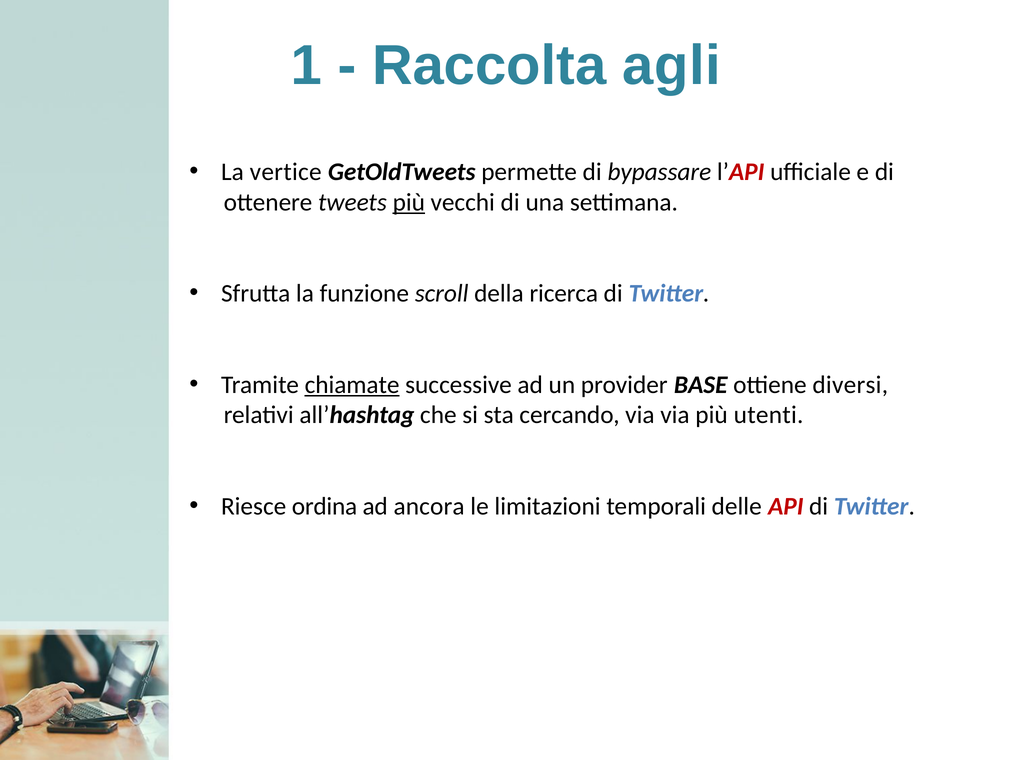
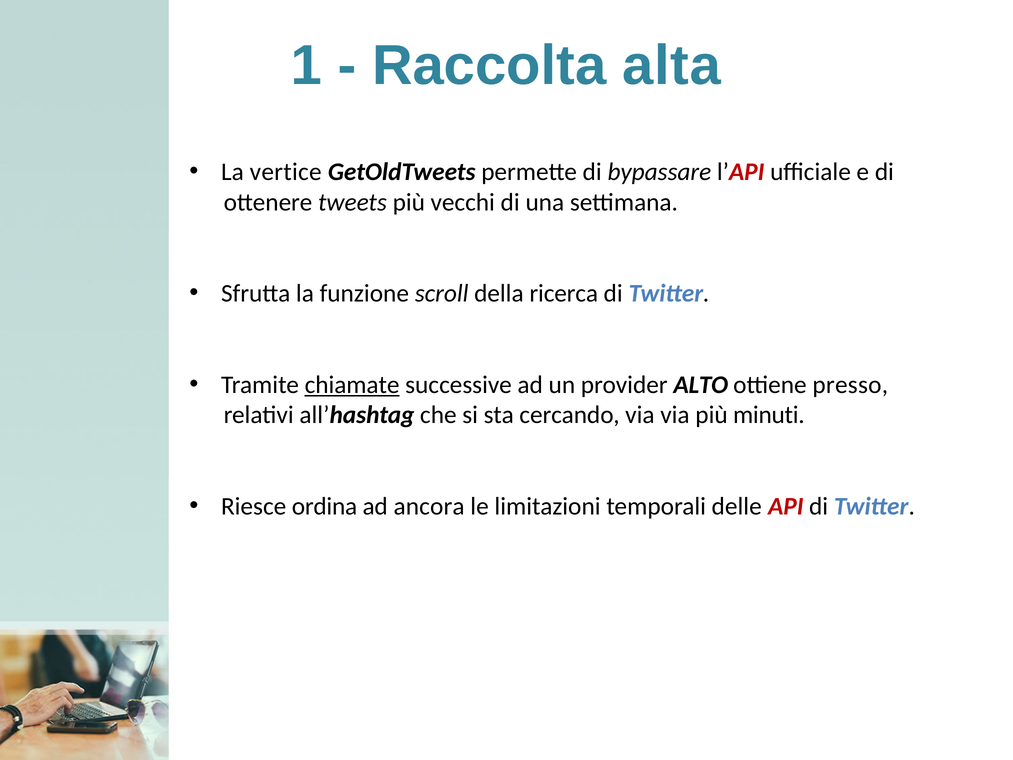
agli: agli -> alta (672, 66)
più underline: present -> none (409, 202)
BASE: BASE -> ALTO (701, 385)
diversi: diversi -> presso (850, 385)
utenti: utenti -> minuti (769, 415)
